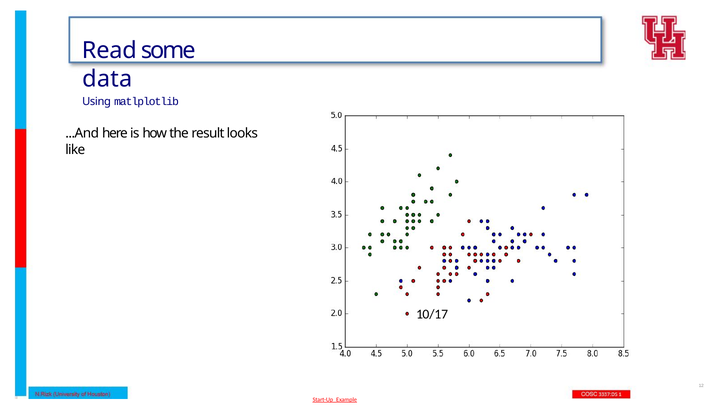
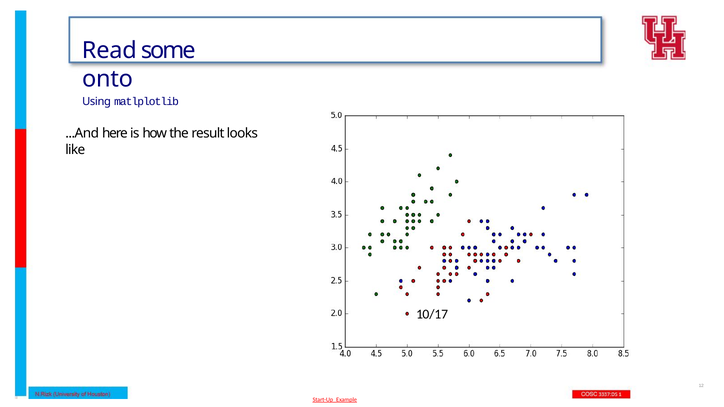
data: data -> onto (107, 79)
